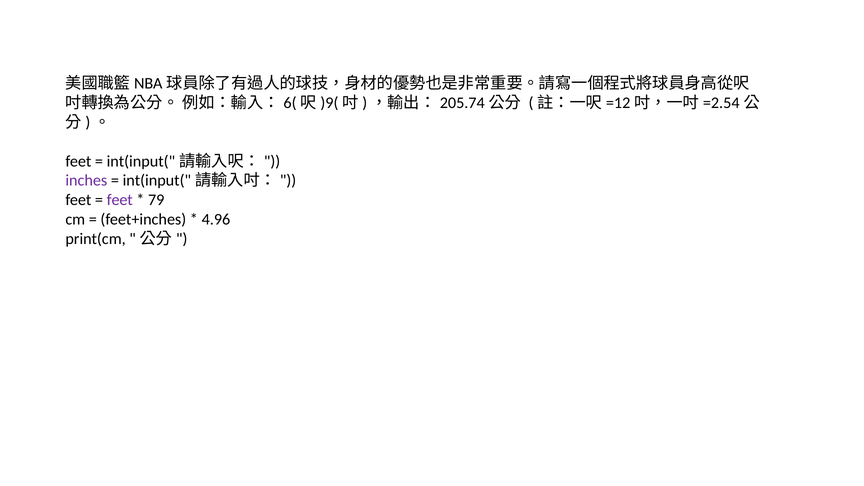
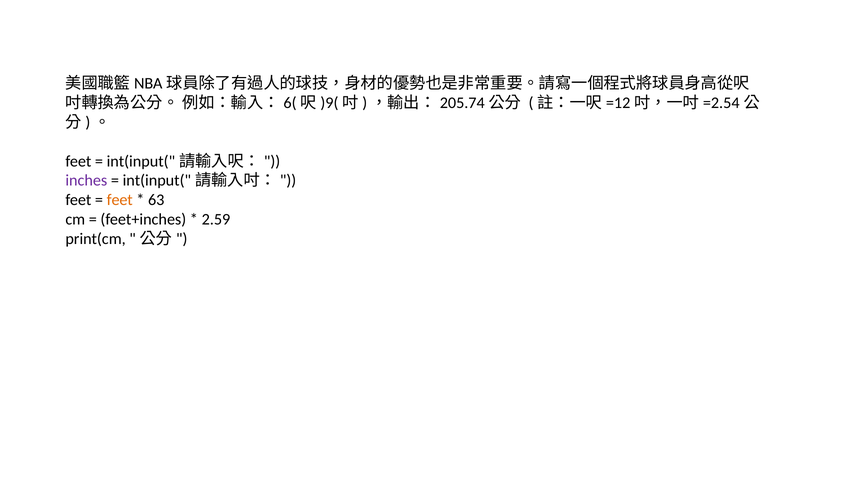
feet colour: purple -> orange (120, 200)
79: 79 -> 63 (156, 200)
4.96: 4.96 -> 2.59 (216, 220)
